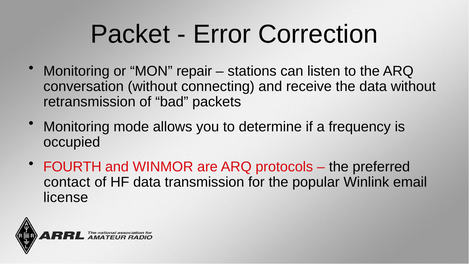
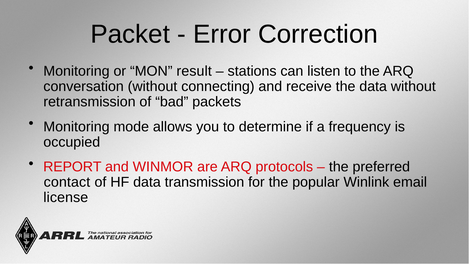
repair: repair -> result (194, 71)
FOURTH: FOURTH -> REPORT (72, 167)
